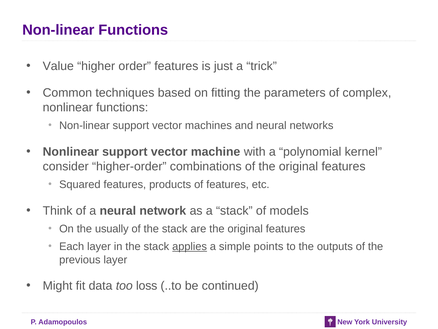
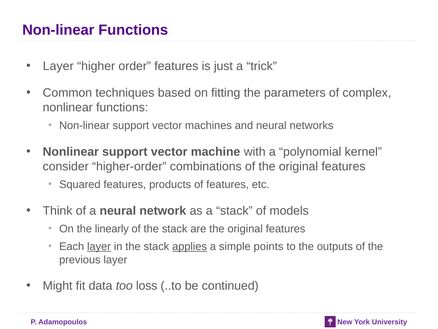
Value: Value -> Layer (58, 66)
usually: usually -> linearly (112, 229)
layer underline: none -> present (99, 246)
